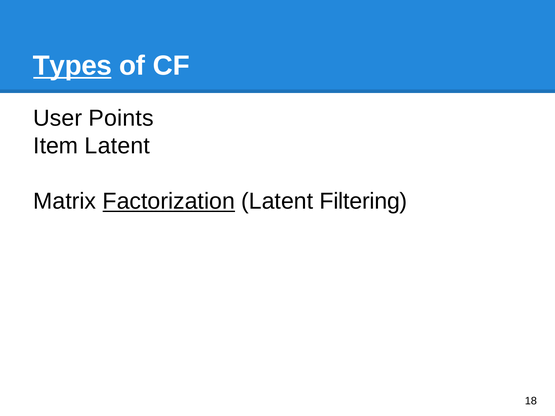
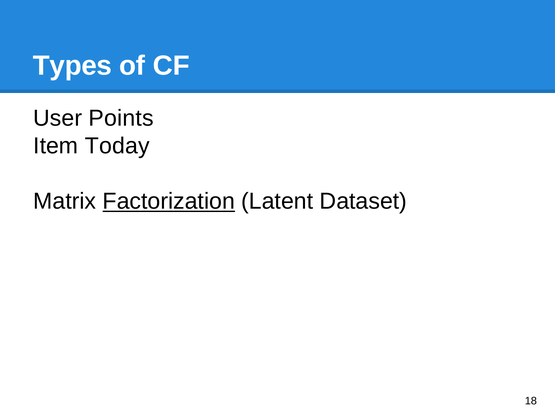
Types underline: present -> none (72, 66)
Item Latent: Latent -> Today (117, 146)
Filtering: Filtering -> Dataset (363, 201)
